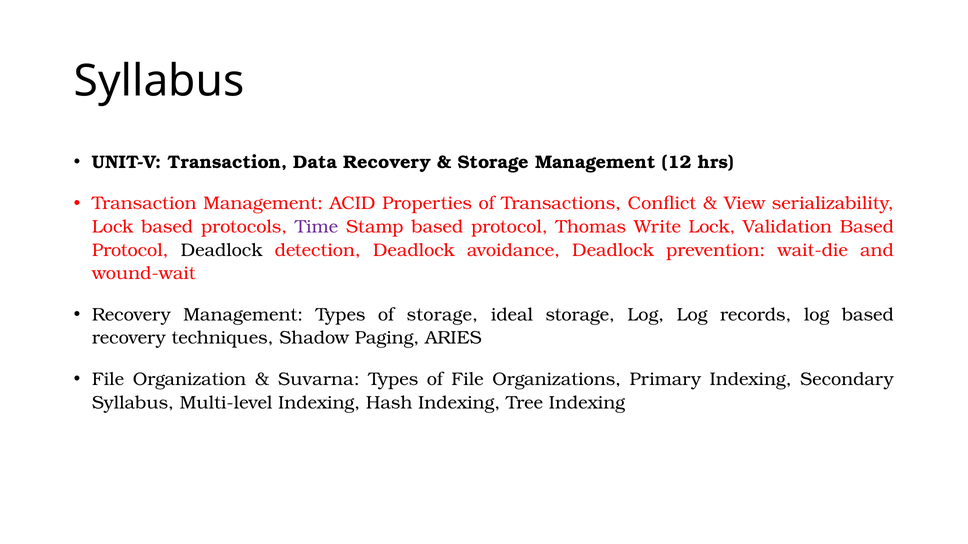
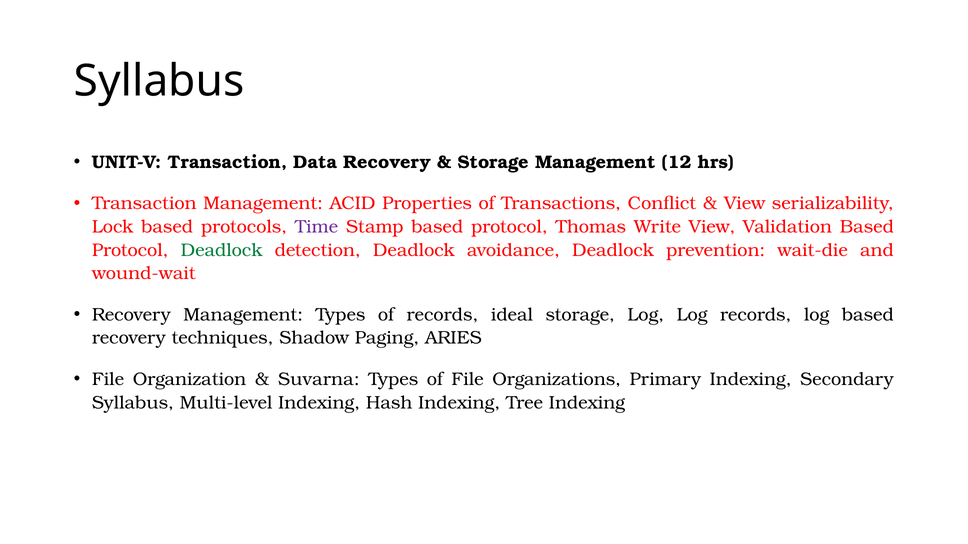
Write Lock: Lock -> View (712, 227)
Deadlock colour: black -> green (222, 250)
of storage: storage -> records (442, 315)
